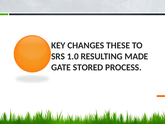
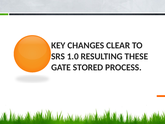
THESE: THESE -> CLEAR (118, 45)
MADE: MADE -> THESE (136, 56)
